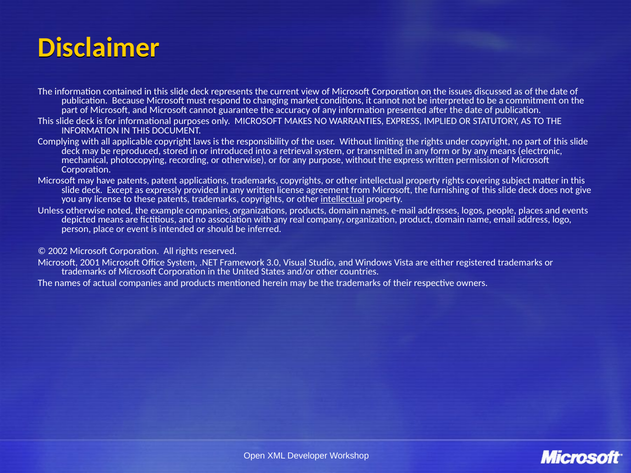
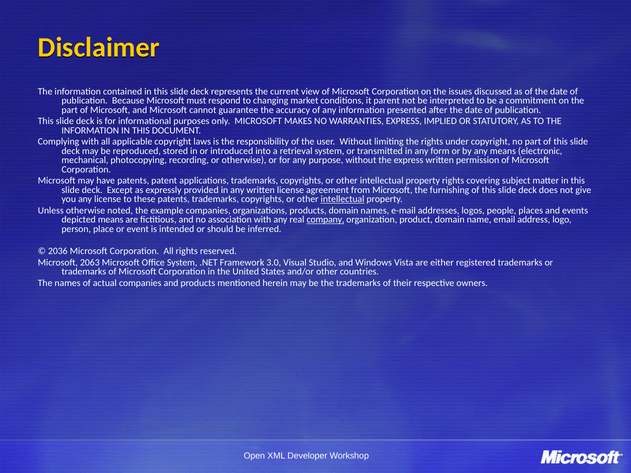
it cannot: cannot -> parent (387, 101)
company underline: none -> present (325, 220)
2002: 2002 -> 2036 (58, 251)
2001: 2001 -> 2063 (90, 263)
